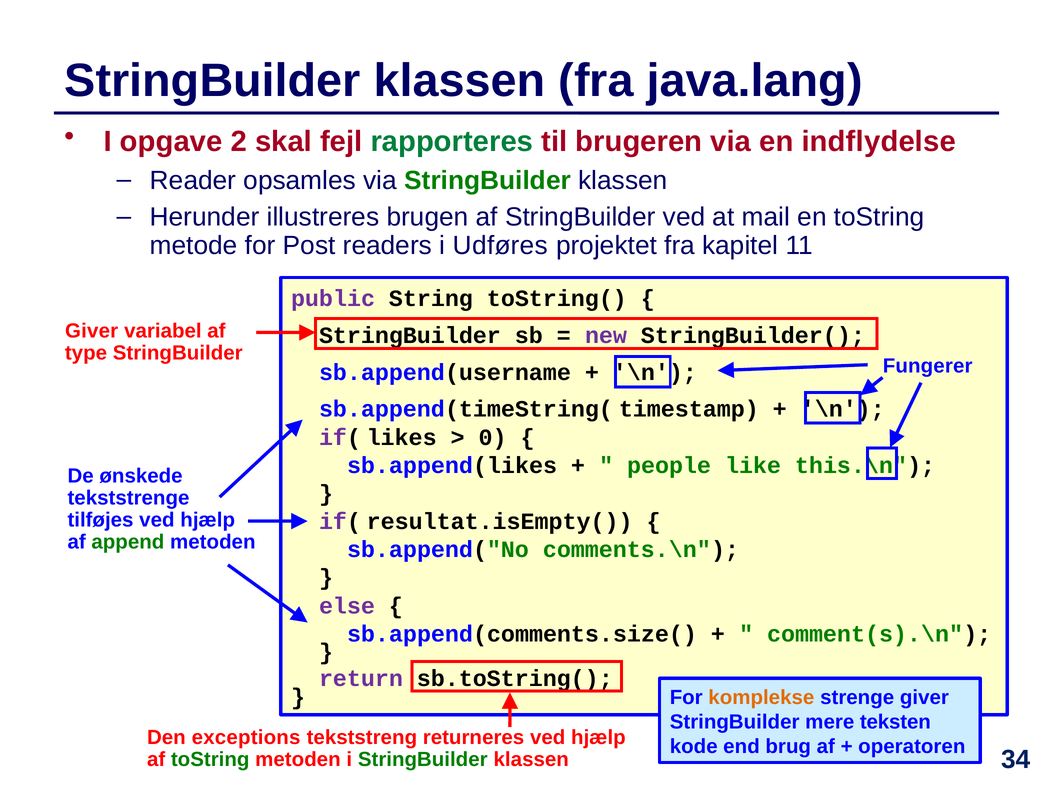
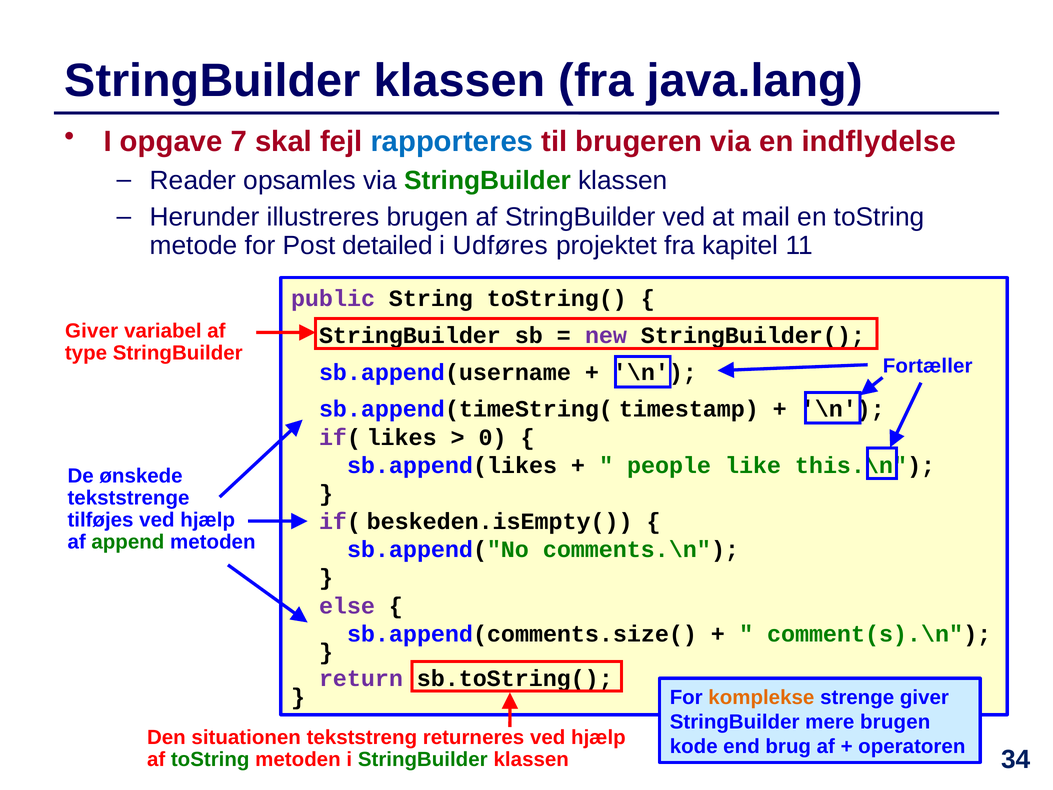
2: 2 -> 7 (239, 141)
rapporteres colour: green -> blue (452, 141)
readers: readers -> detailed (387, 246)
Fungerer: Fungerer -> Fortæller (928, 366)
resultat.isEmpty(: resultat.isEmpty( -> beskeden.isEmpty( (500, 521)
mere teksten: teksten -> brugen (895, 722)
exceptions: exceptions -> situationen (246, 737)
